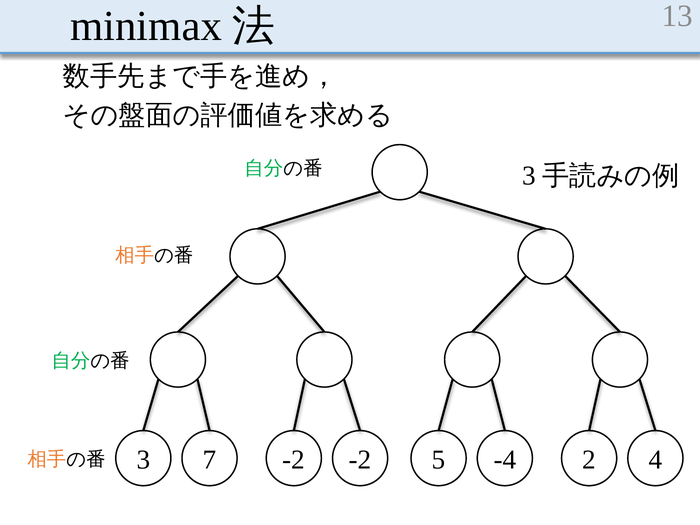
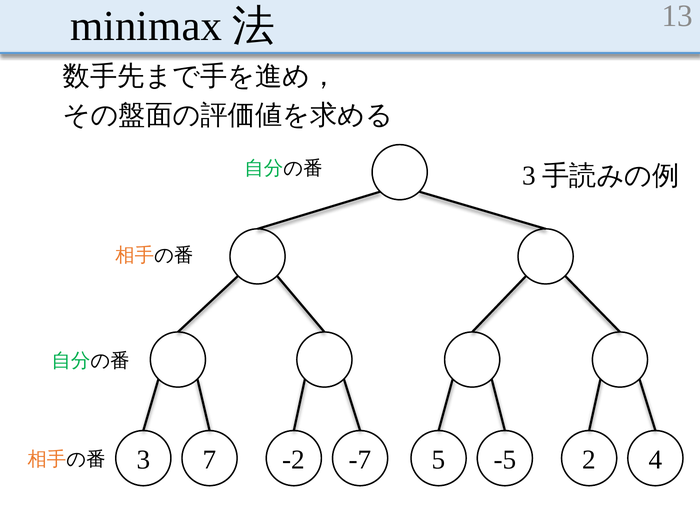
-2: -2 -> -7 (360, 460)
-4: -4 -> -5 (505, 460)
